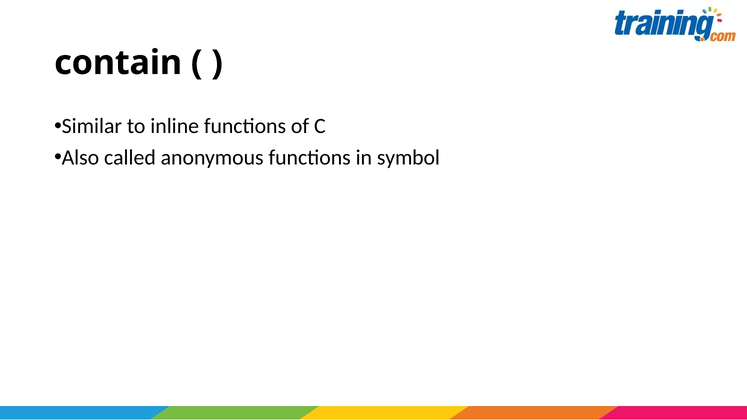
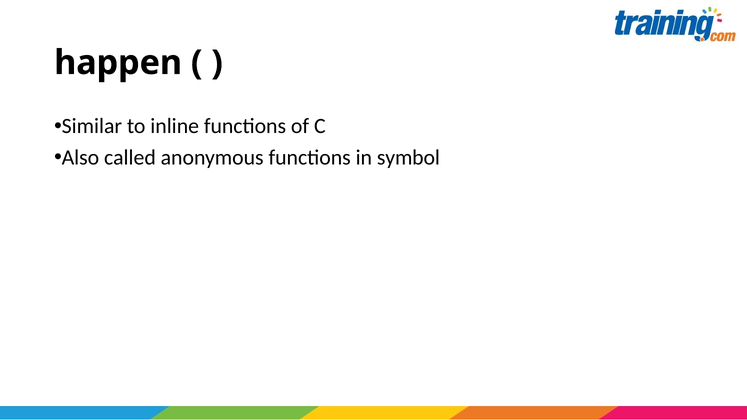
contain: contain -> happen (118, 63)
